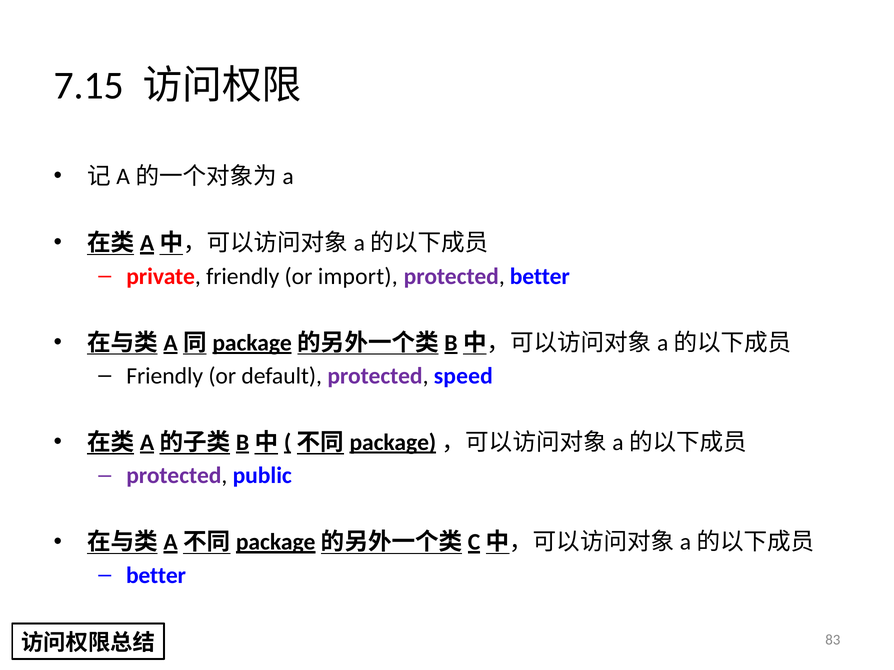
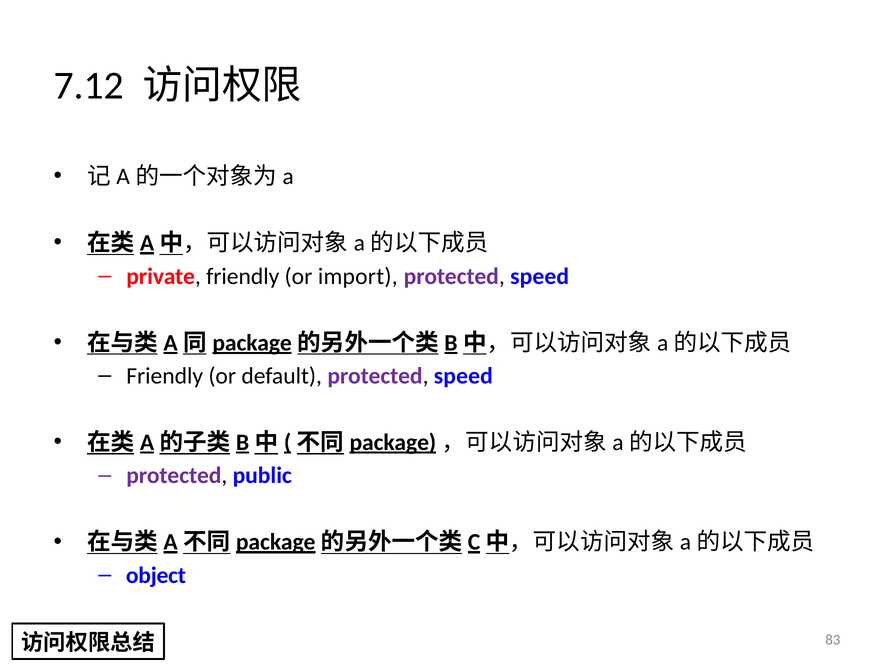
7.15: 7.15 -> 7.12 (89, 86)
better: better -> speed (540, 277)
better: better -> object (156, 576)
